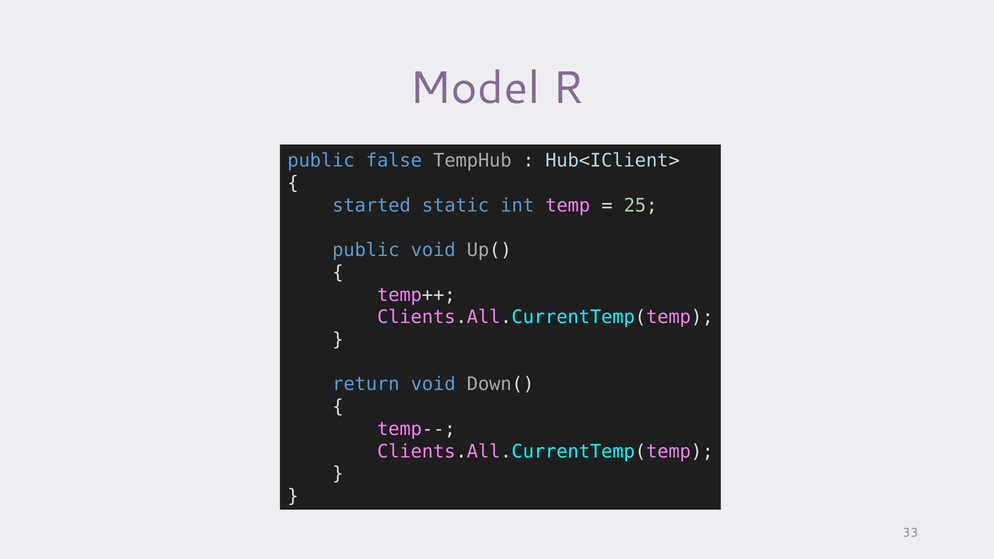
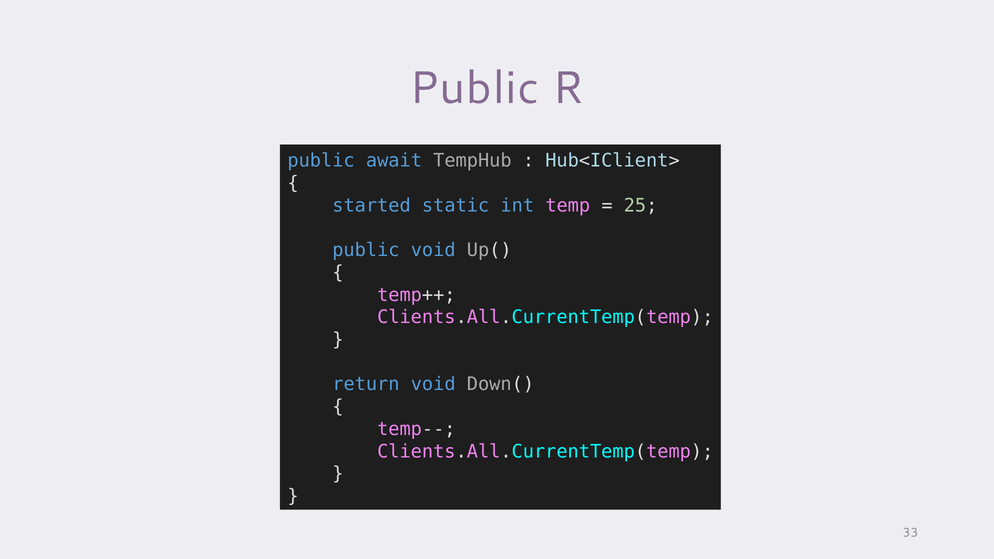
Model: Model -> Public (474, 88)
false: false -> await (394, 161)
